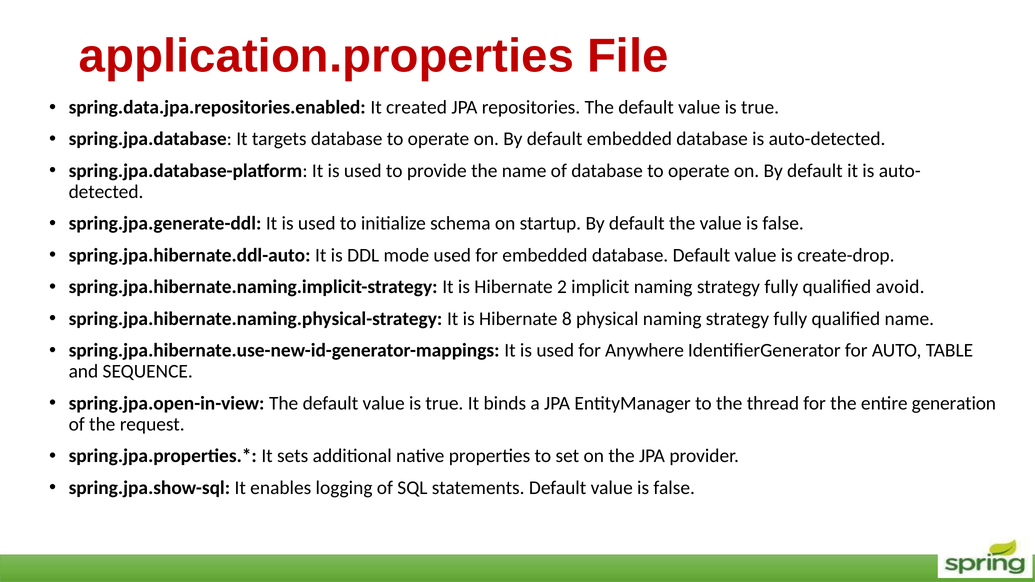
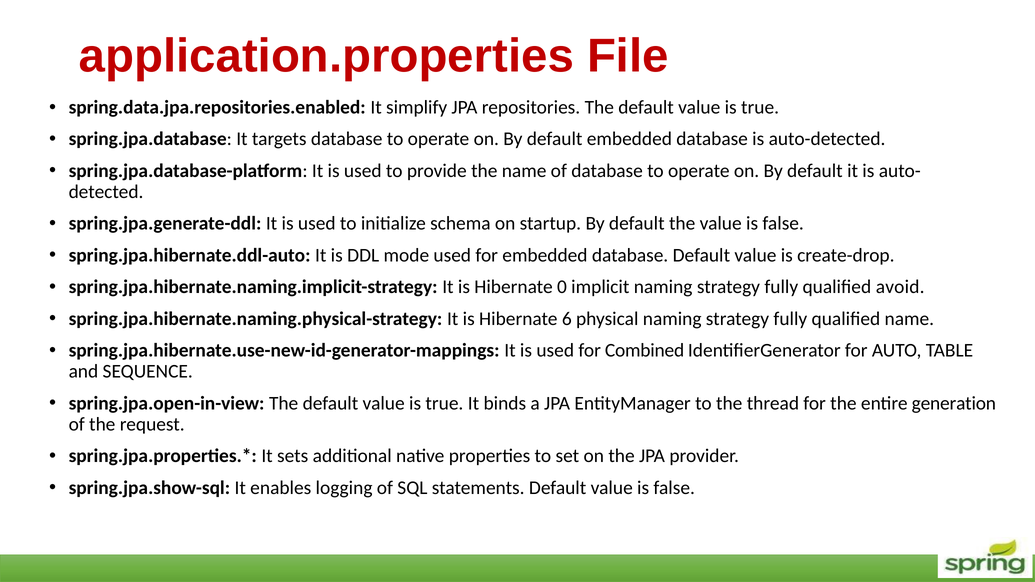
created: created -> simplify (417, 107)
2: 2 -> 0 (562, 287)
8: 8 -> 6 (567, 319)
Anywhere: Anywhere -> Combined (645, 351)
